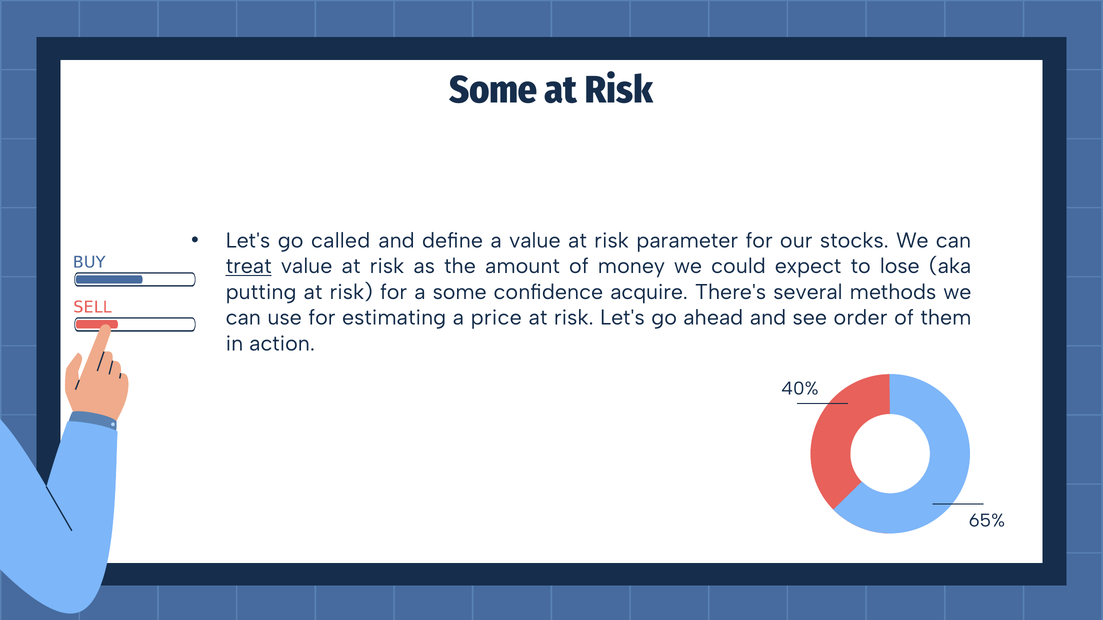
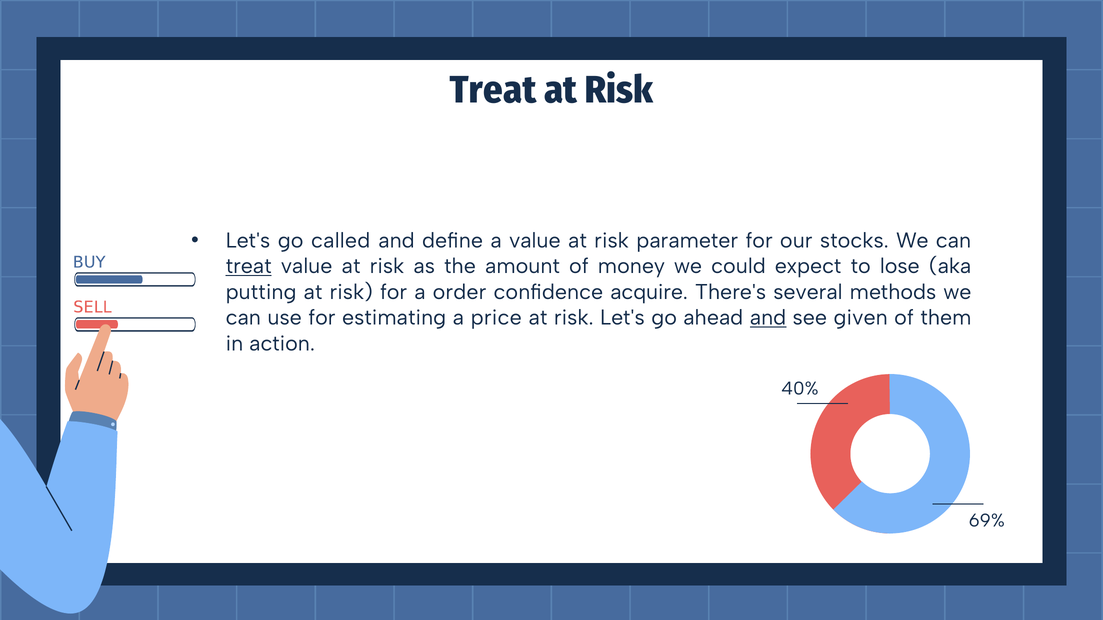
Some: Some -> Treat (493, 90)
a some: some -> order (460, 292)
and underline: none -> present (768, 318)
order: order -> given (861, 318)
65%: 65% -> 69% (987, 521)
